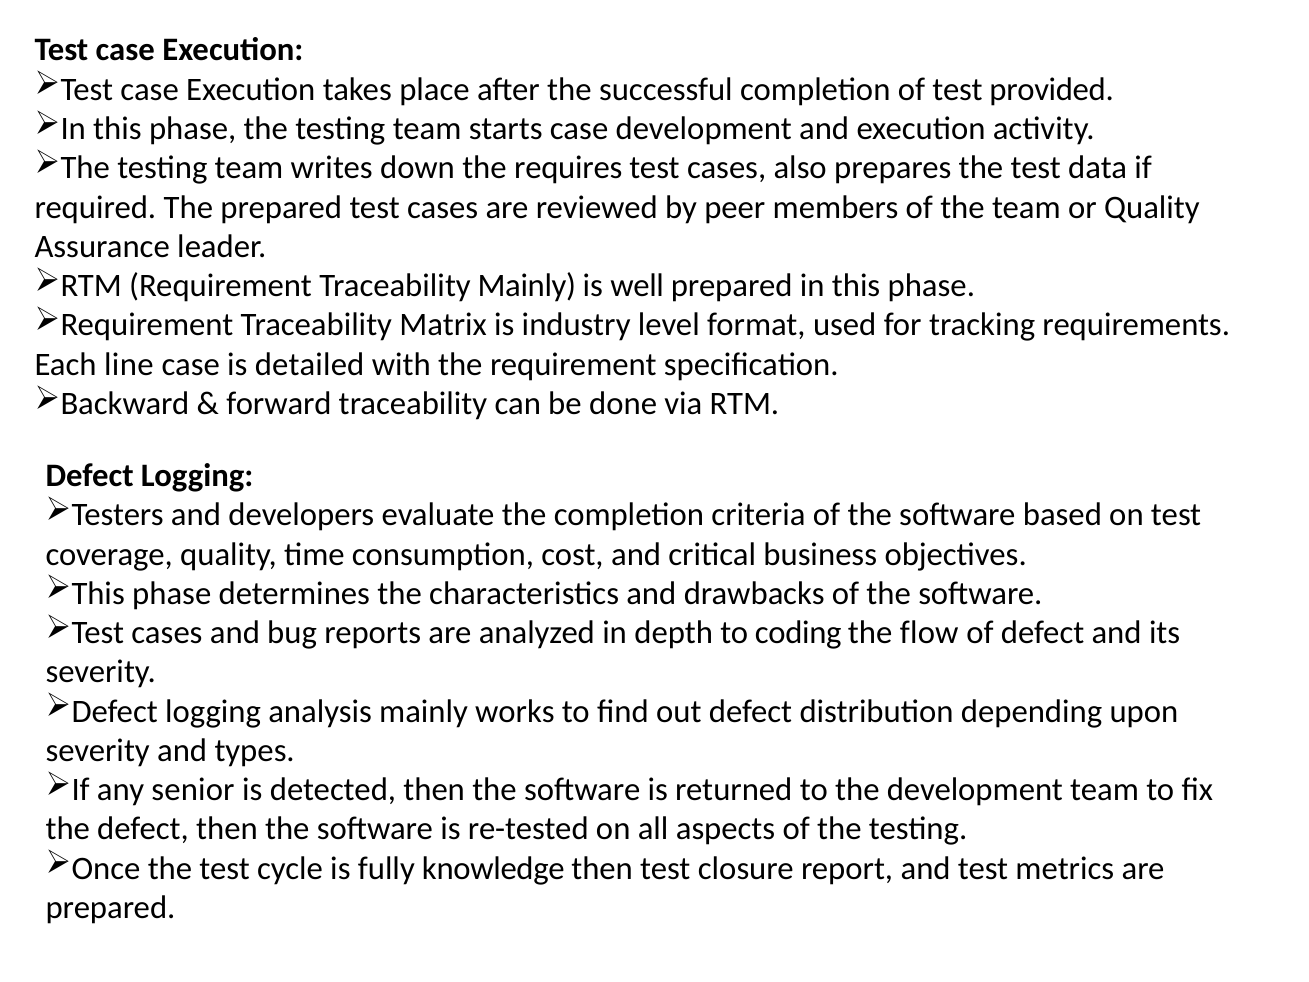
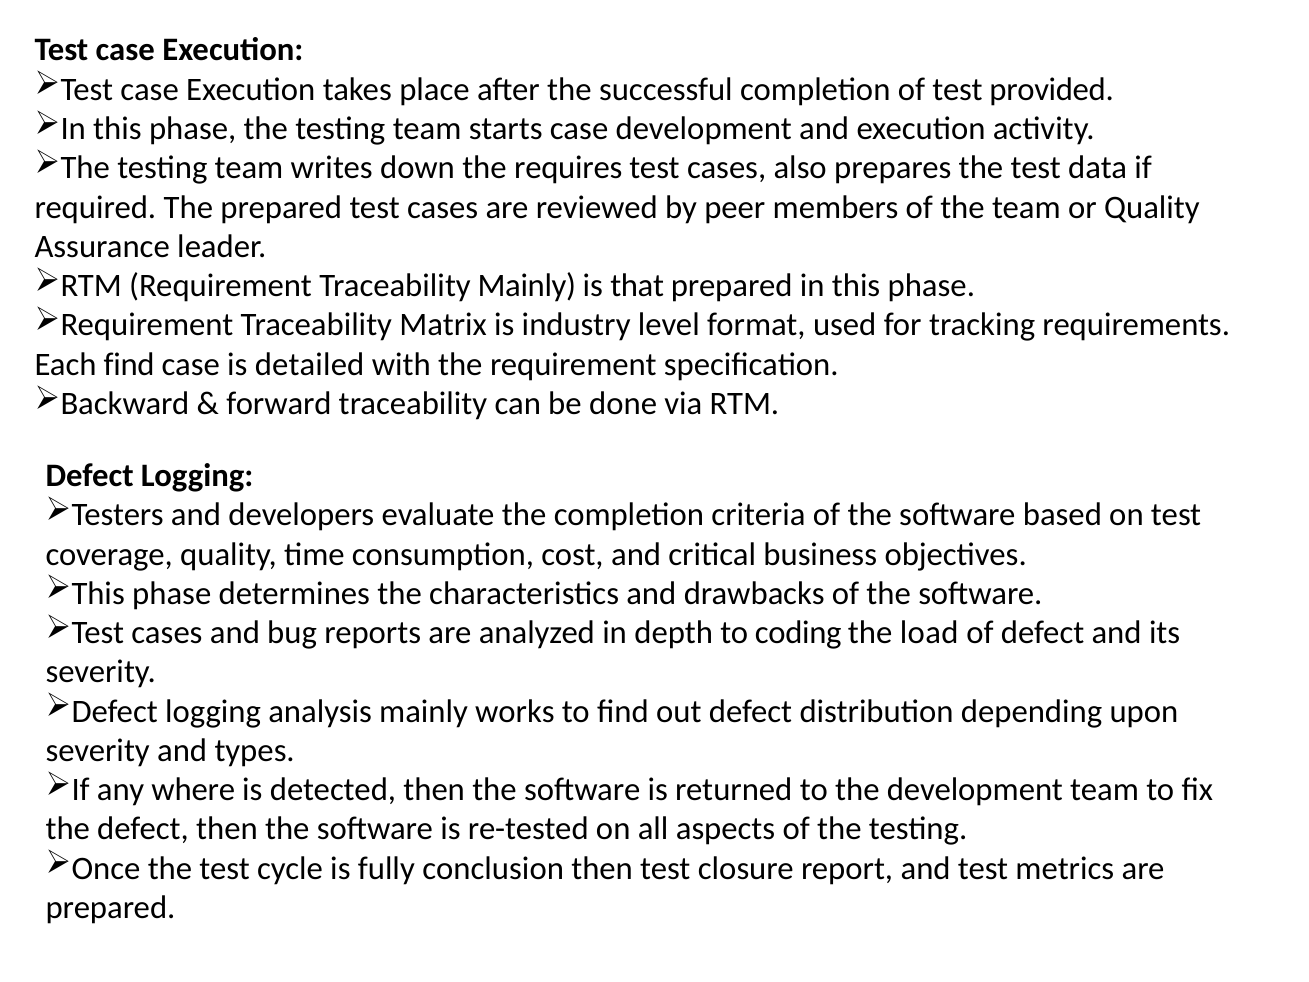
well: well -> that (637, 286)
Each line: line -> find (129, 364)
flow: flow -> load (929, 633)
senior: senior -> where (193, 790)
knowledge: knowledge -> conclusion (493, 868)
